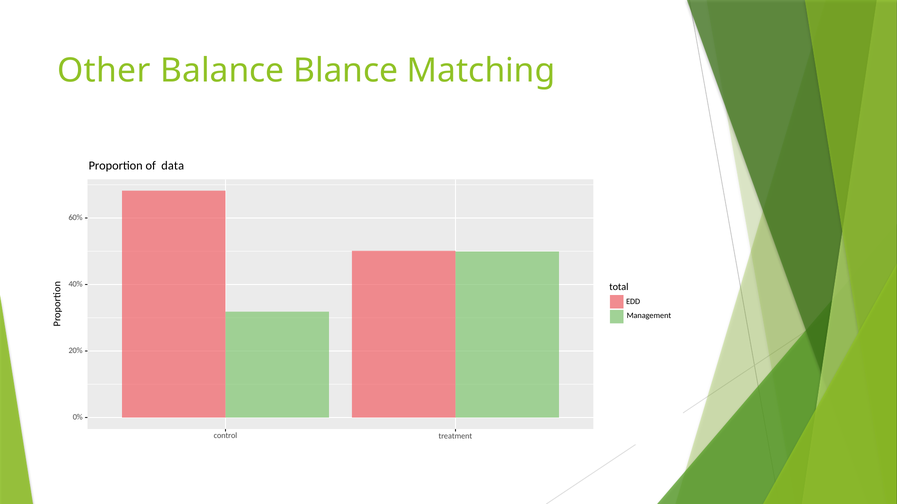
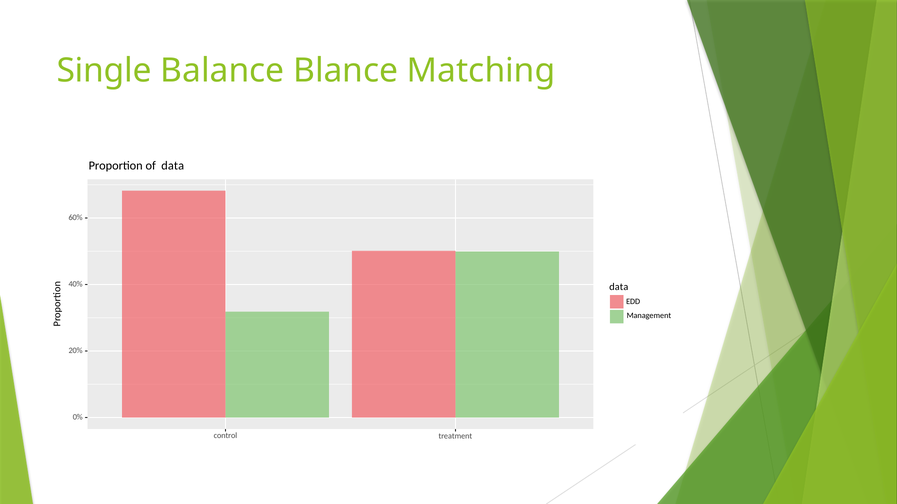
Other: Other -> Single (104, 71)
total: total -> data (619, 287)
